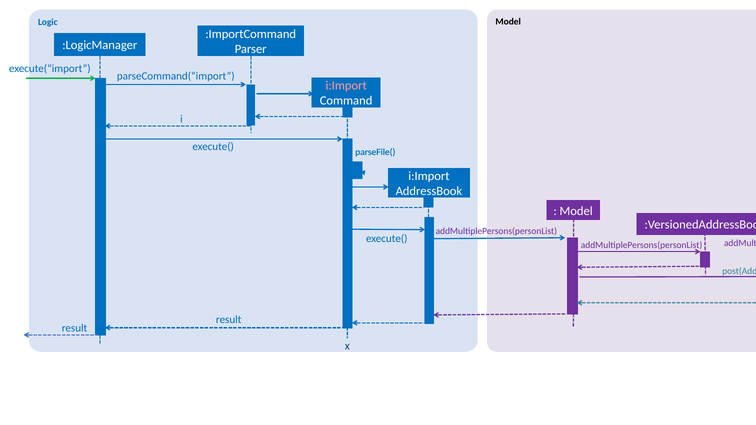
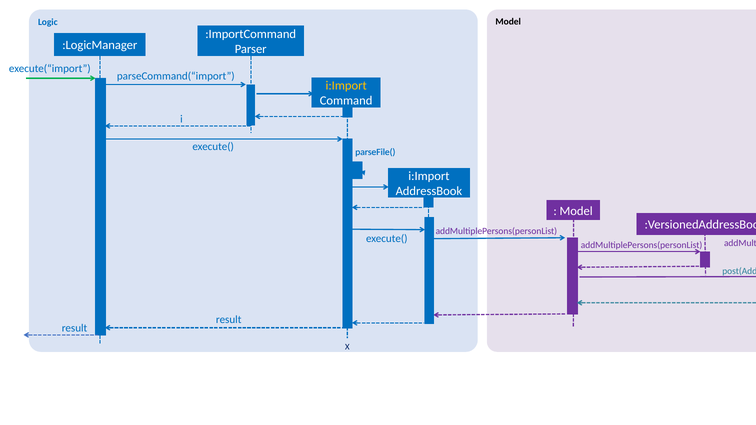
i:Import colour: pink -> yellow (346, 86)
